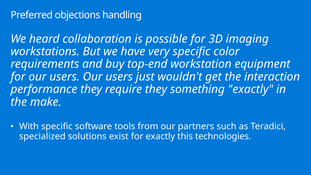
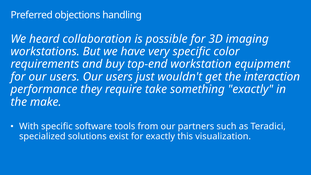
require they: they -> take (156, 89)
technologies: technologies -> visualization (223, 136)
